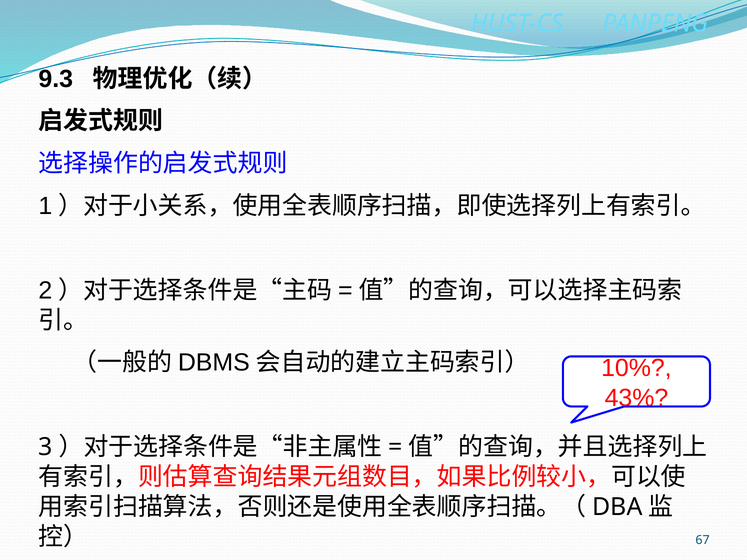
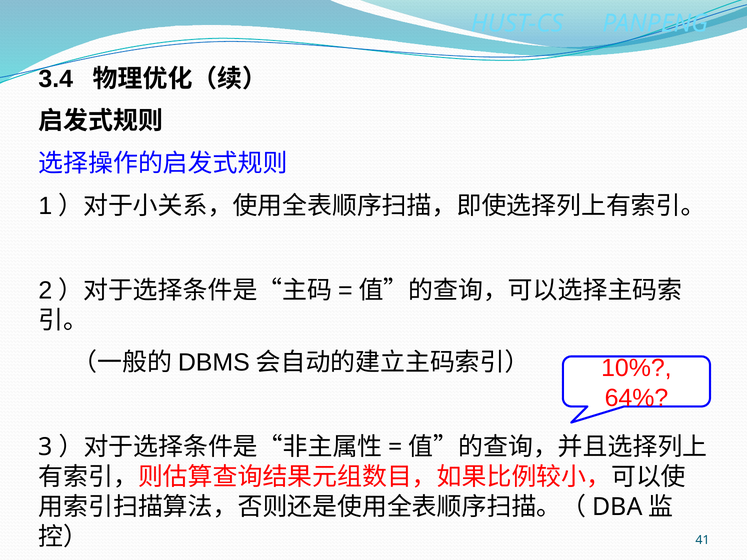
9.3: 9.3 -> 3.4 (56, 79)
43%: 43% -> 64% (636, 398)
67: 67 -> 41 (703, 540)
